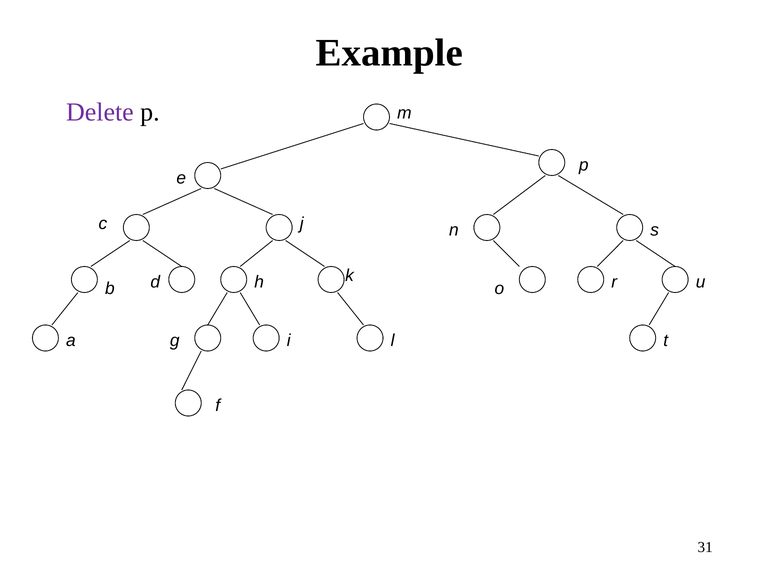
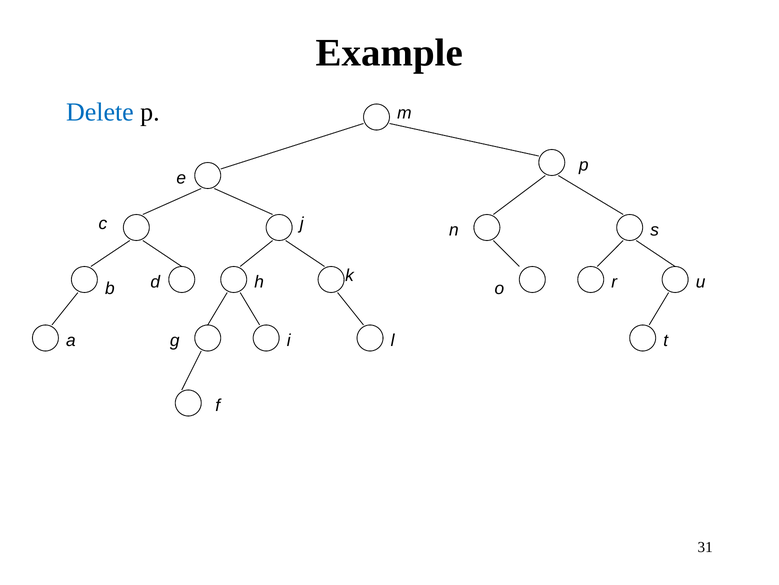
Delete colour: purple -> blue (100, 112)
